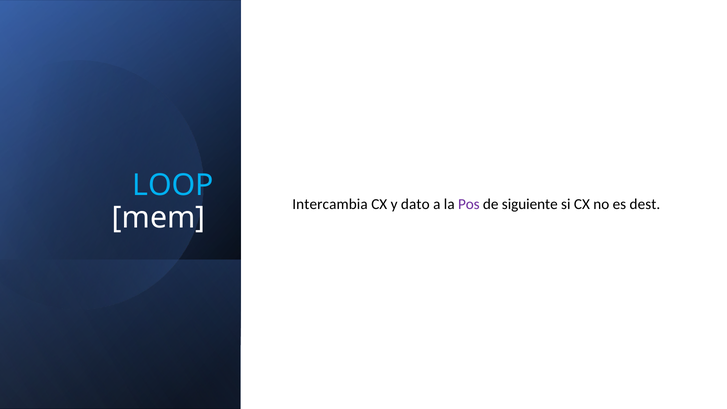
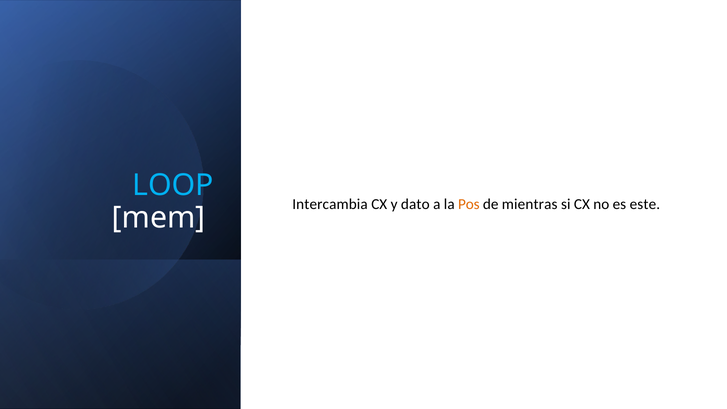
Pos colour: purple -> orange (469, 204)
siguiente: siguiente -> mientras (530, 204)
dest: dest -> este (645, 204)
